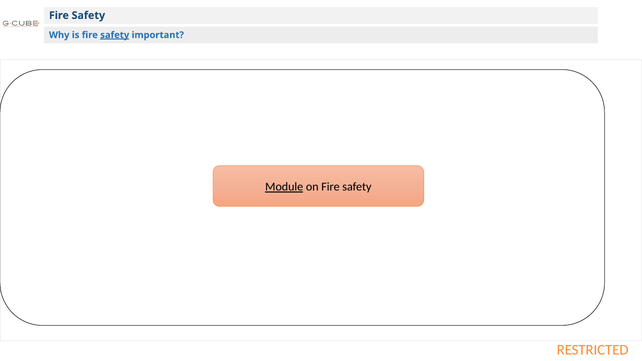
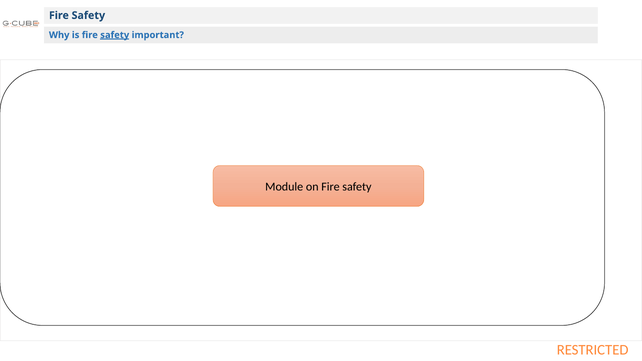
Module underline: present -> none (284, 187)
